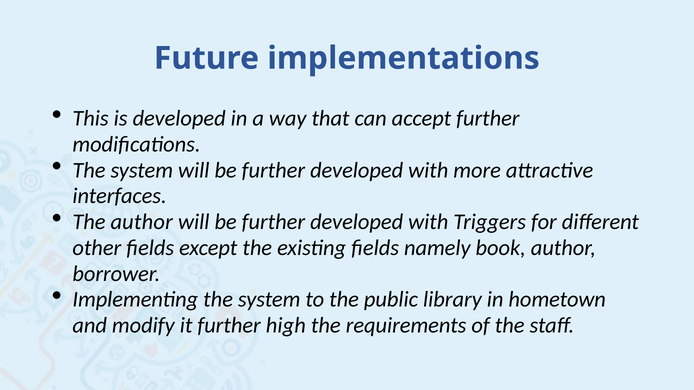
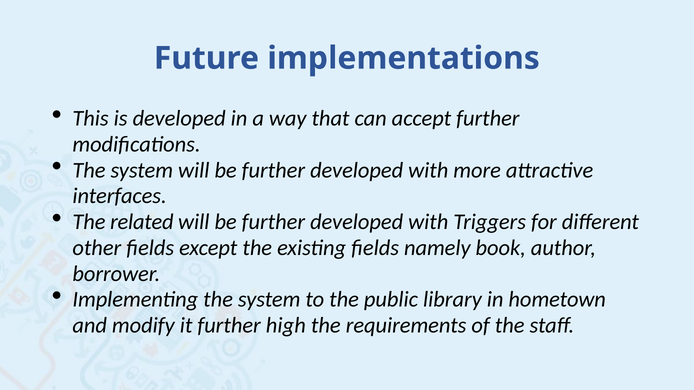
The author: author -> related (142, 222)
